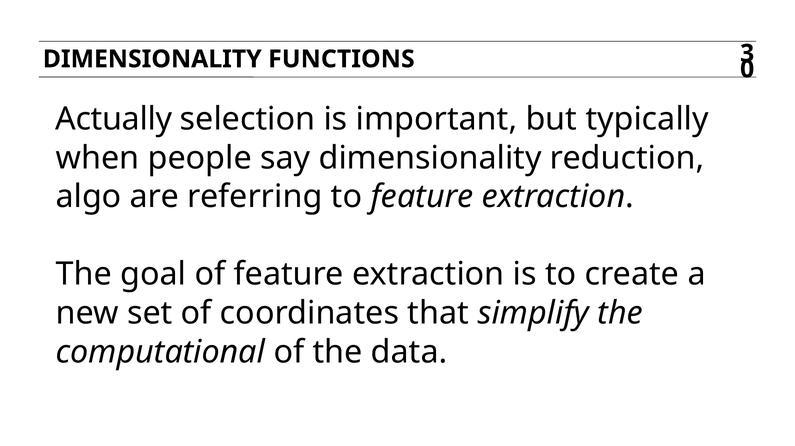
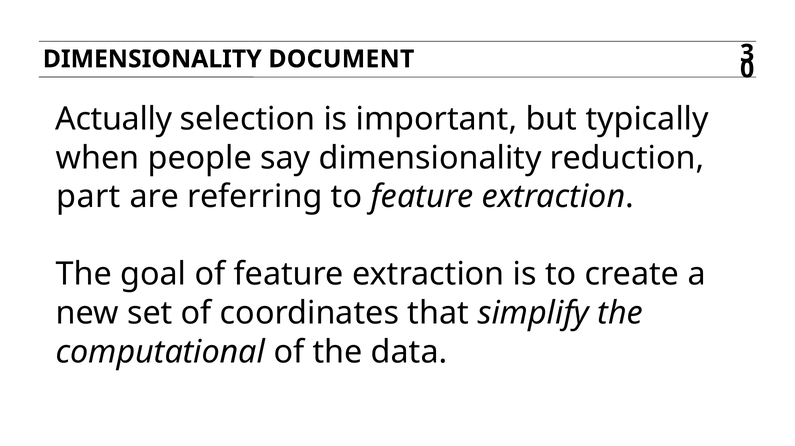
FUNCTIONS: FUNCTIONS -> DOCUMENT (341, 59)
algo: algo -> part (88, 197)
